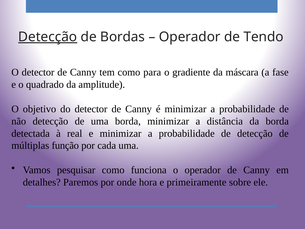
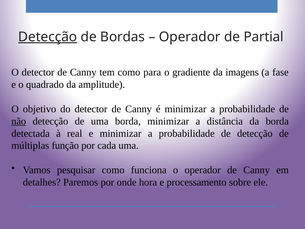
Tendo: Tendo -> Partial (264, 37)
máscara: máscara -> imagens (242, 72)
não underline: none -> present (19, 121)
primeiramente: primeiramente -> processamento (197, 182)
